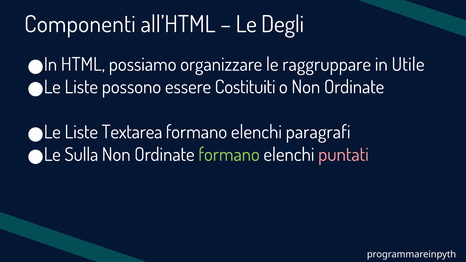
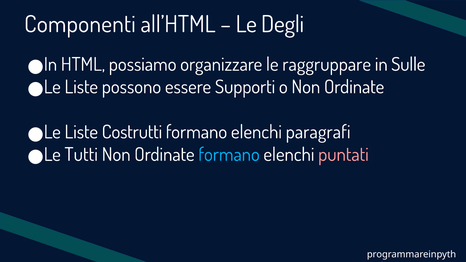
Utile: Utile -> Sulle (408, 65)
Costituiti: Costituiti -> Supporti (245, 87)
Textarea: Textarea -> Costrutti (132, 132)
Sulla: Sulla -> Tutti (81, 155)
formano colour: light green -> light blue (229, 155)
